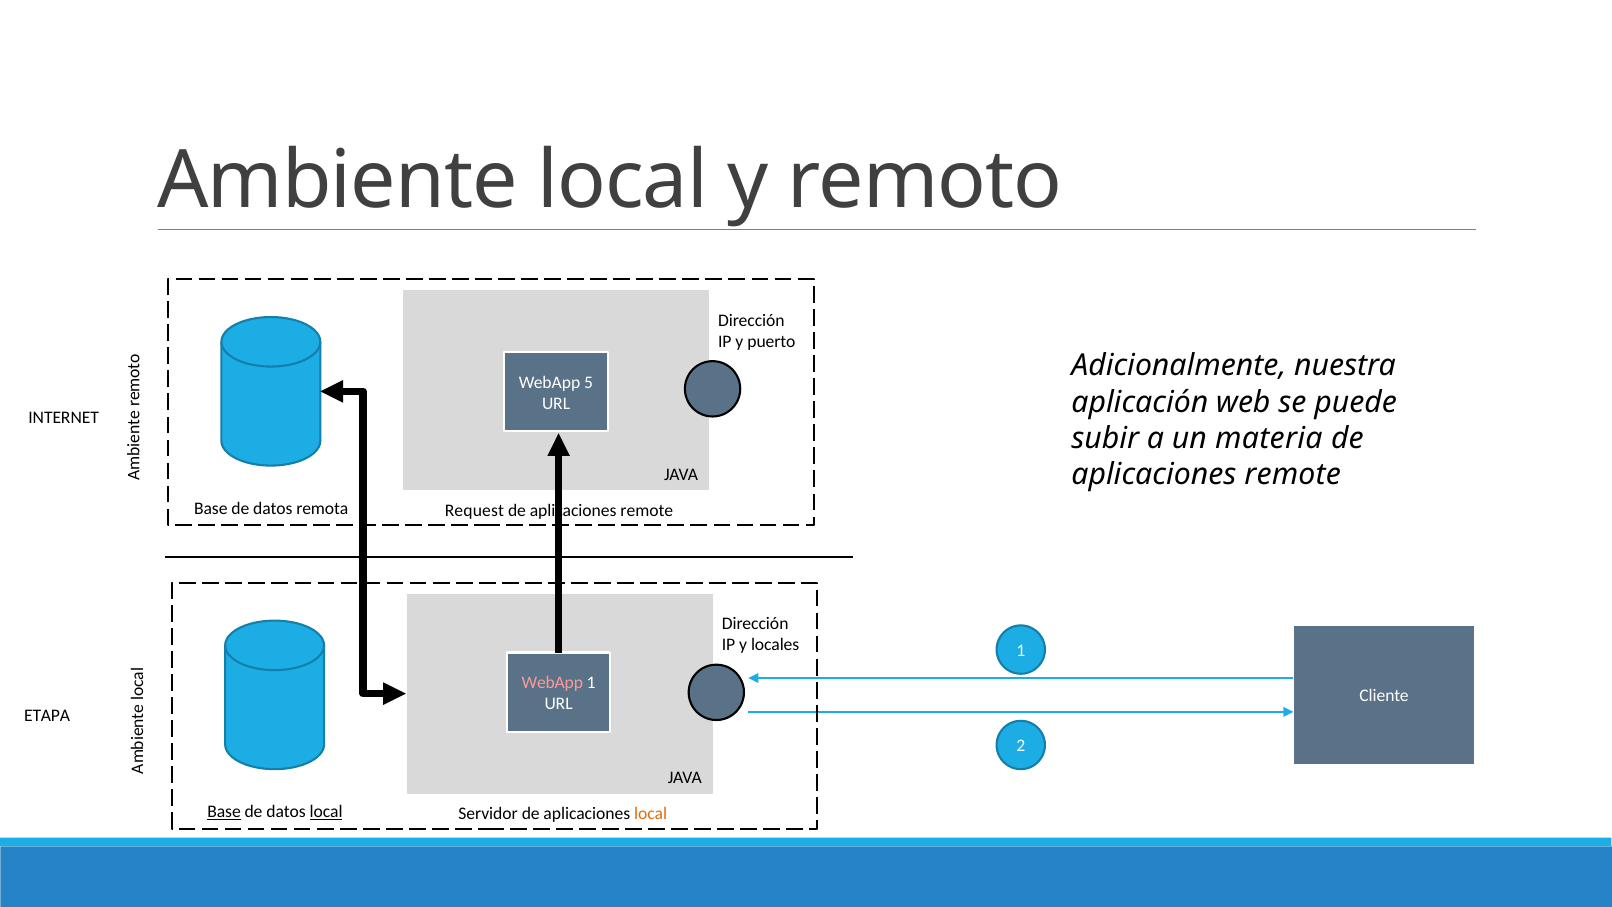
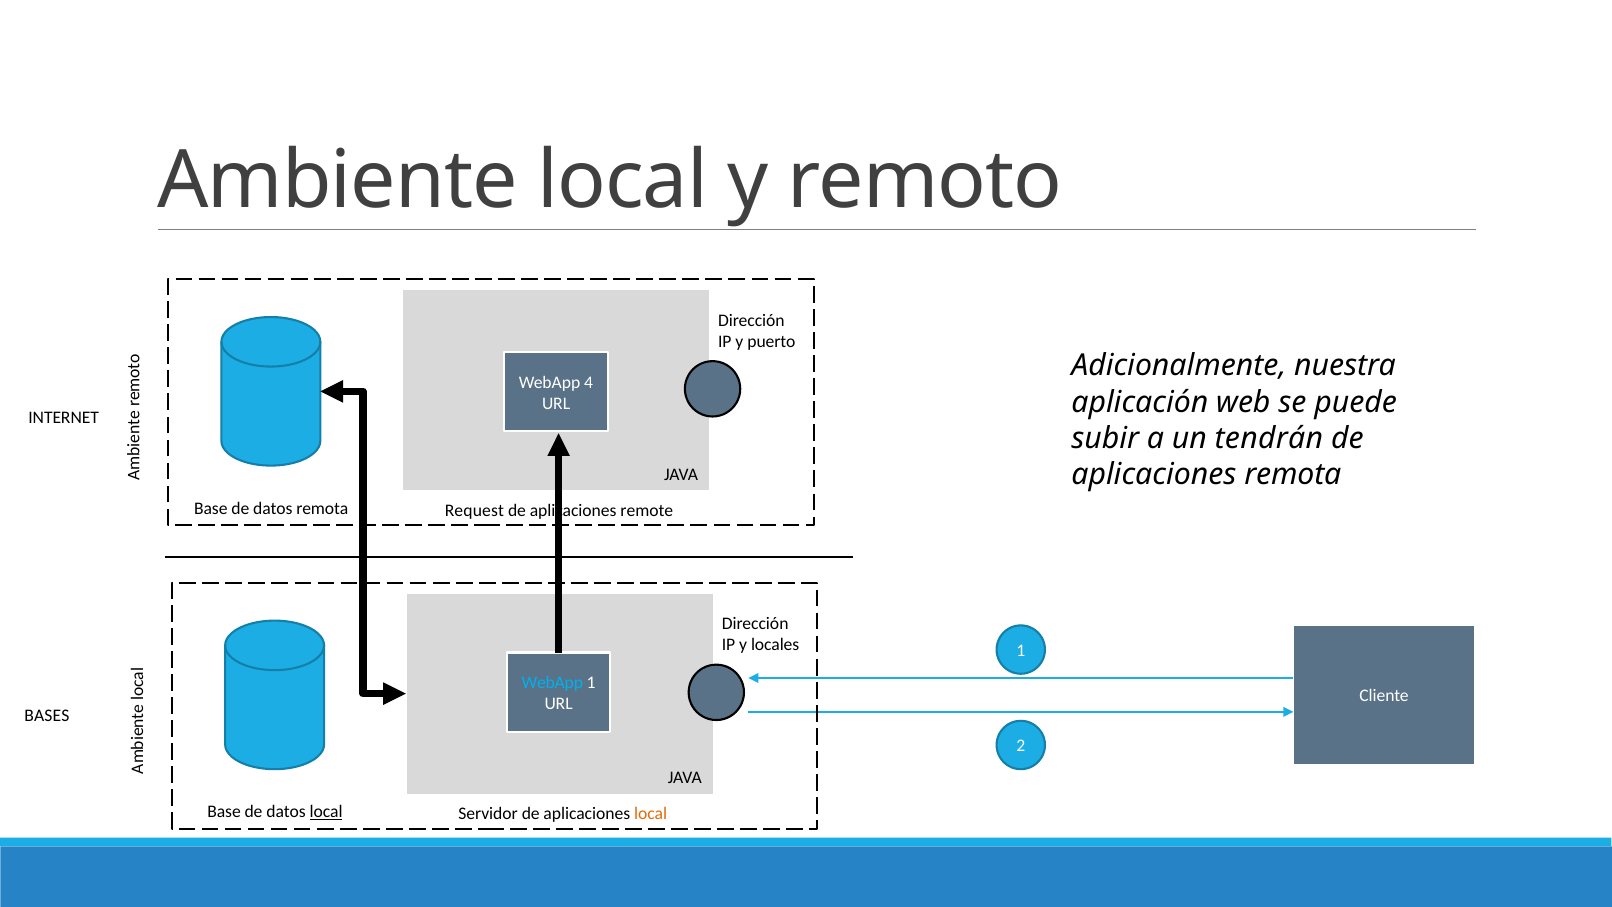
5: 5 -> 4 (589, 382)
materia: materia -> tendrán (1269, 438)
remote: remote -> remota (1293, 475)
WebApp colour: pink -> light blue (552, 683)
ETAPA: ETAPA -> BASES (47, 716)
Base underline: present -> none (224, 812)
